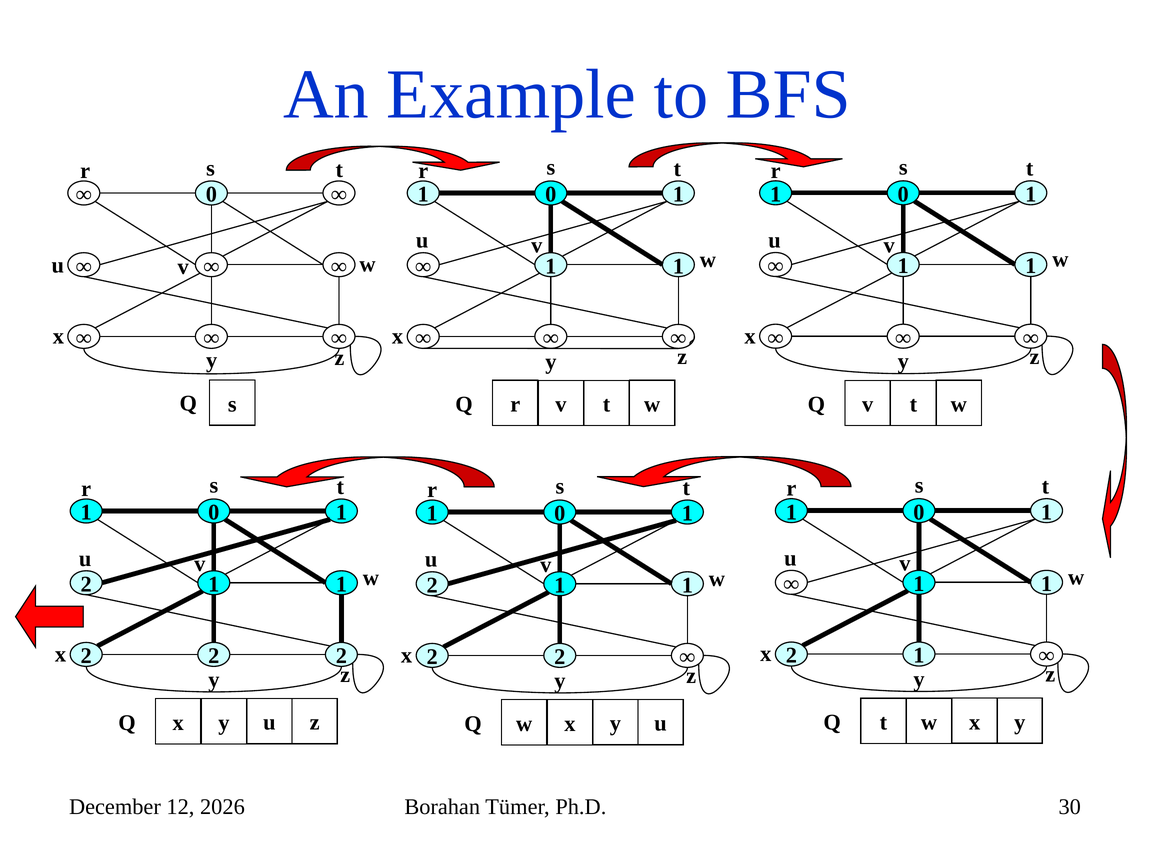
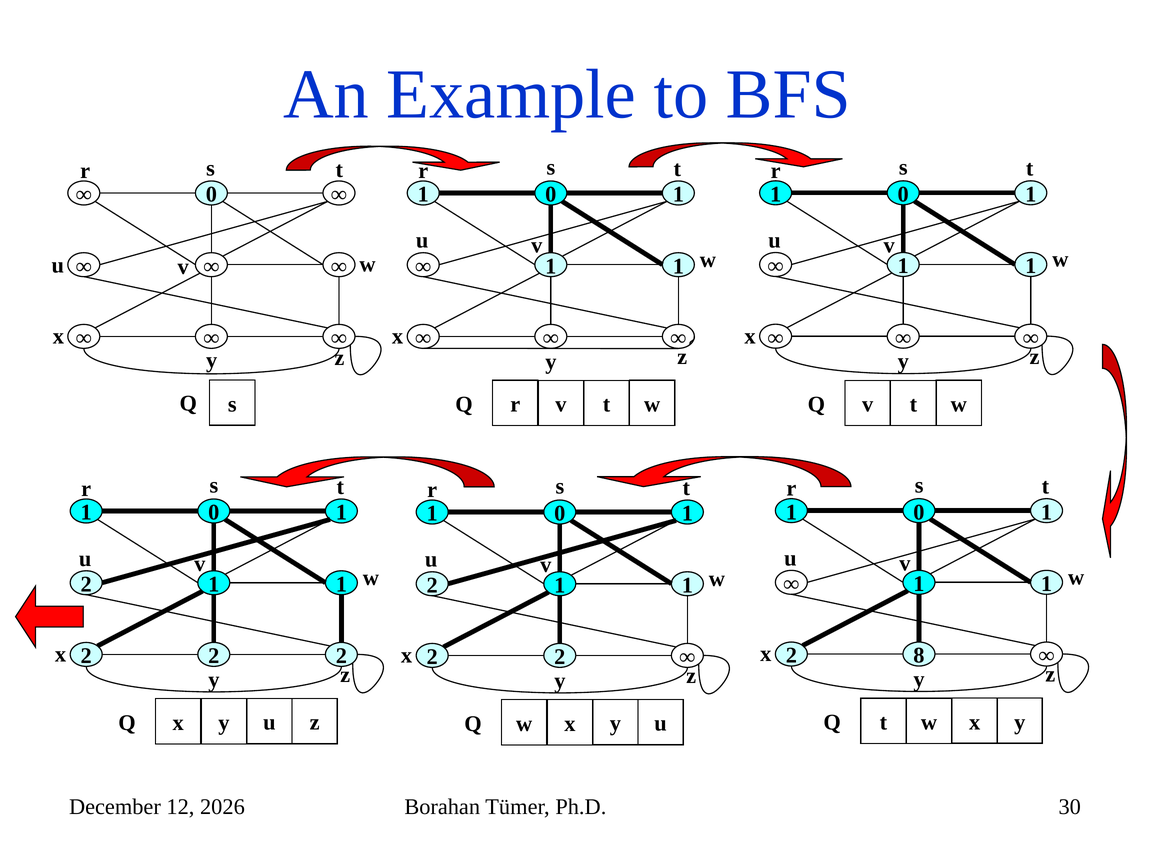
1: 1 -> 8 (919, 655)
